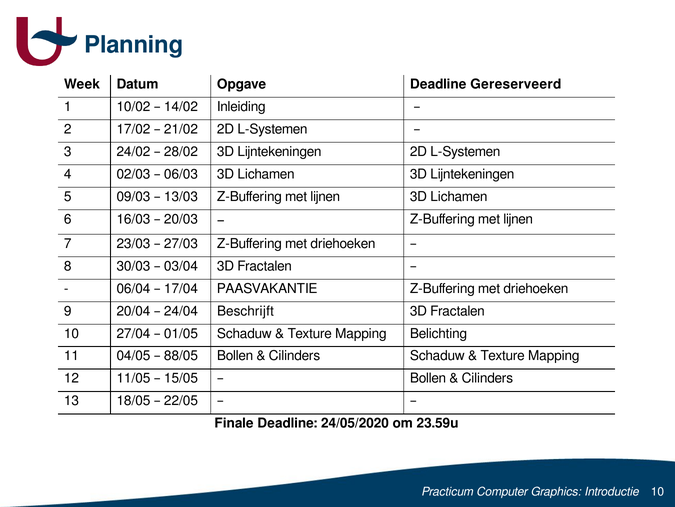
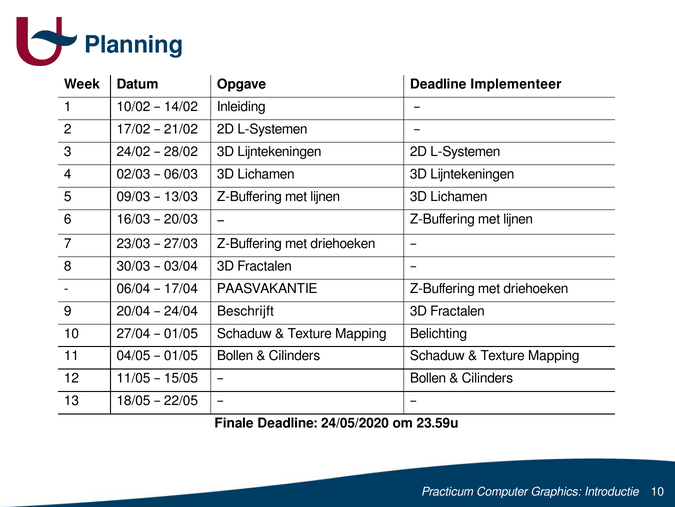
Gereserveerd: Gereserveerd -> Implementeer (516, 84)
88/05: 88/05 -> 01/05 (181, 355)
